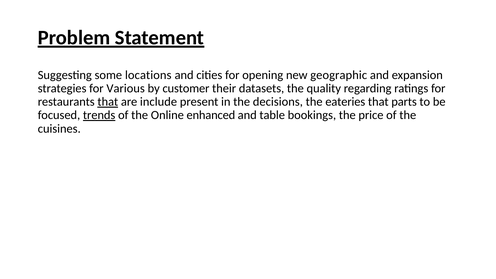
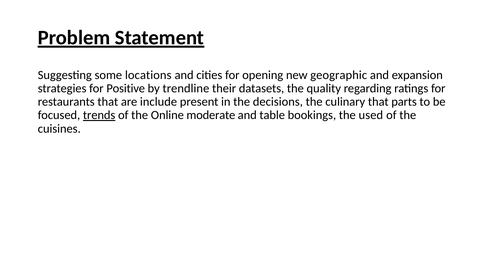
Various: Various -> Positive (126, 88)
customer: customer -> trendline (186, 88)
that underline: present -> none (108, 102)
eateries: eateries -> culinary (345, 102)
enhanced: enhanced -> moderate (211, 115)
price: price -> used (371, 115)
